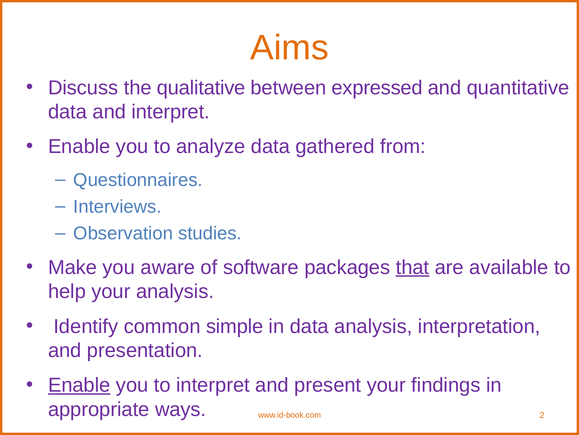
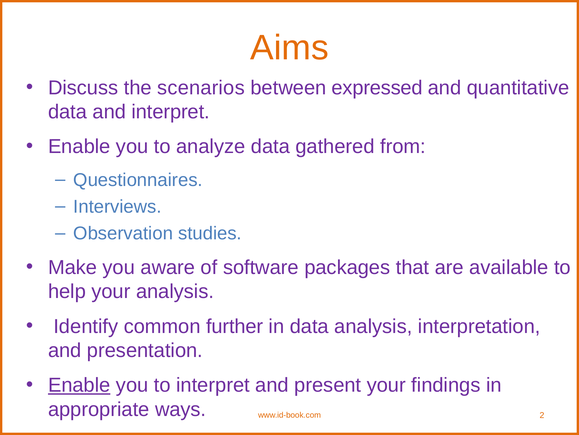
qualitative: qualitative -> scenarios (201, 88)
that underline: present -> none (413, 267)
simple: simple -> further (235, 326)
